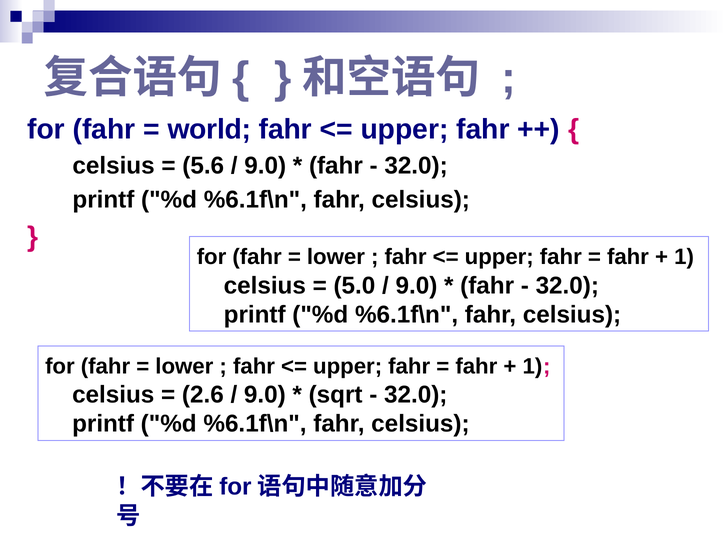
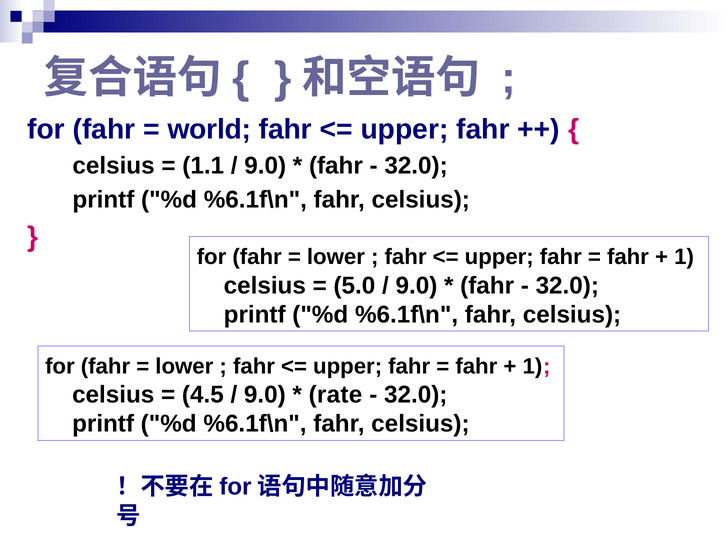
5.6: 5.6 -> 1.1 (203, 166)
2.6: 2.6 -> 4.5 (203, 395)
sqrt: sqrt -> rate (335, 395)
